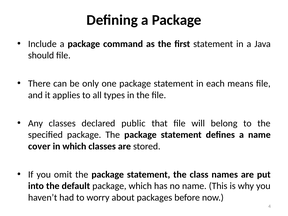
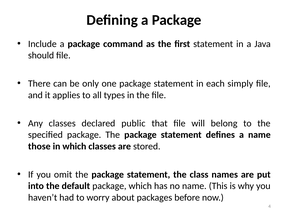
means: means -> simply (240, 84)
cover: cover -> those (39, 146)
